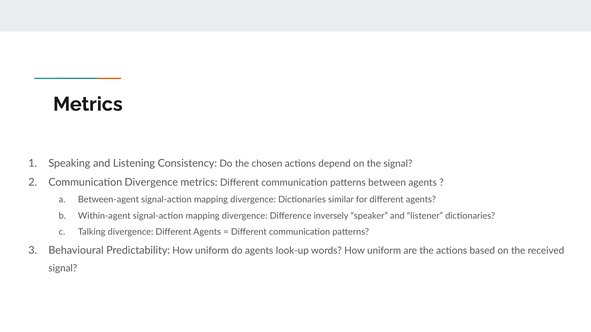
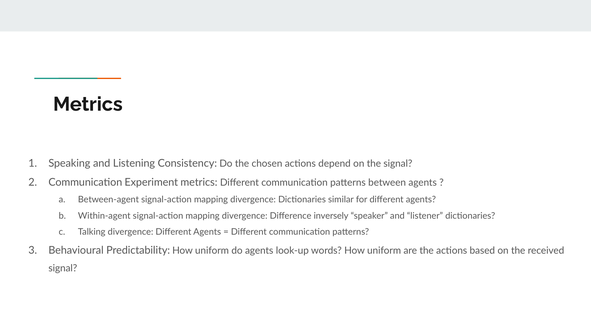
Communication Divergence: Divergence -> Experiment (151, 183)
